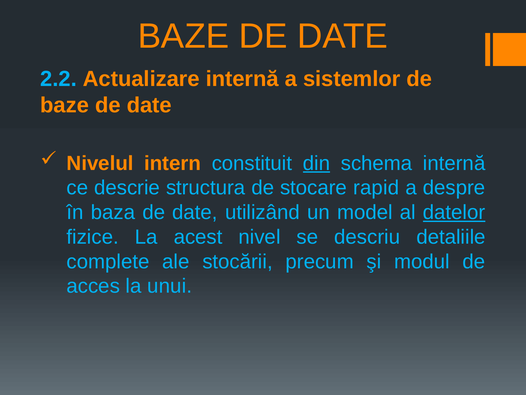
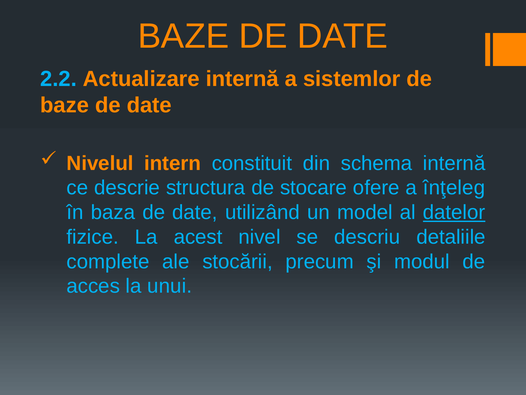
din underline: present -> none (317, 163)
rapid: rapid -> ofere (376, 188)
despre: despre -> înţeleg (454, 188)
